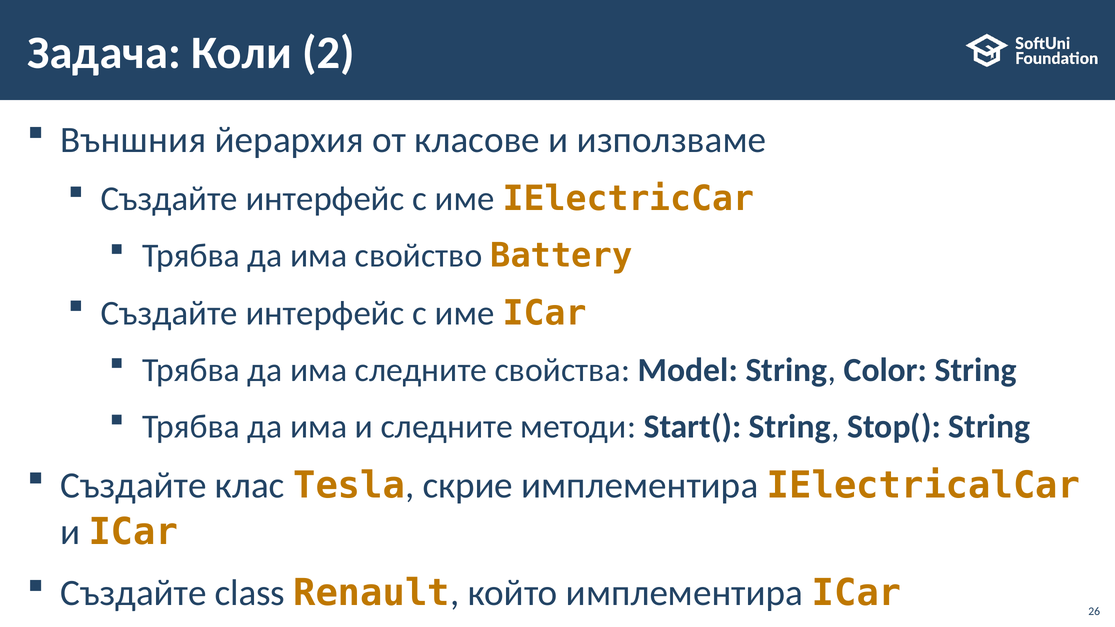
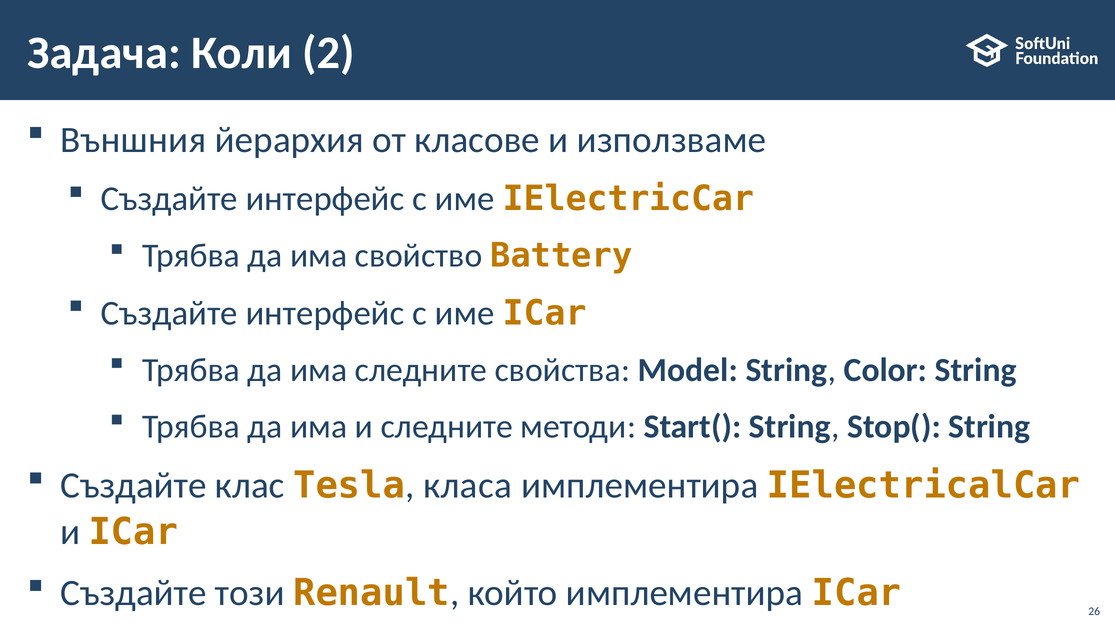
скрие: скрие -> класа (468, 485)
class: class -> този (250, 593)
